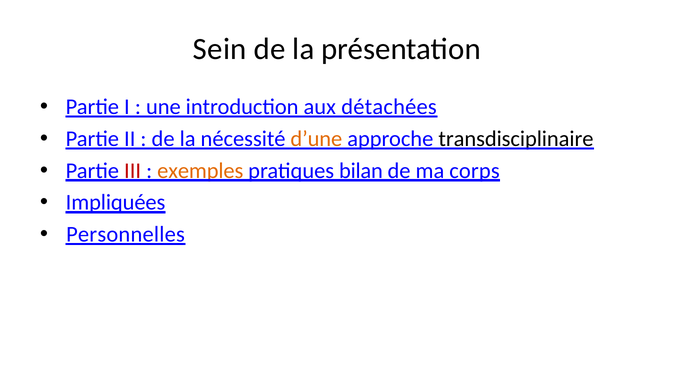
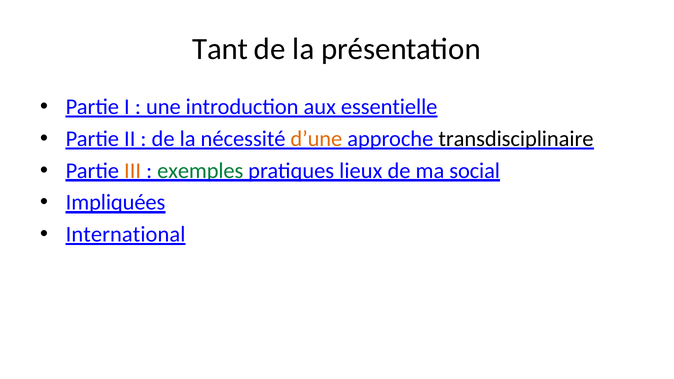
Sein: Sein -> Tant (220, 49)
détachées: détachées -> essentielle (389, 107)
III colour: red -> orange (133, 171)
exemples colour: orange -> green (200, 171)
bilan: bilan -> lieux (361, 171)
corps: corps -> social (475, 171)
Personnelles: Personnelles -> International (126, 234)
